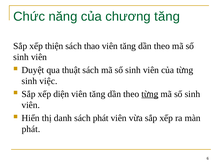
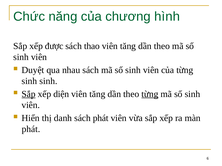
chương tăng: tăng -> hình (167, 17)
thiện: thiện -> được (54, 46)
thuật: thuật -> nhau (71, 70)
sinh việc: việc -> sinh (48, 81)
Sắp underline: none -> present (29, 94)
